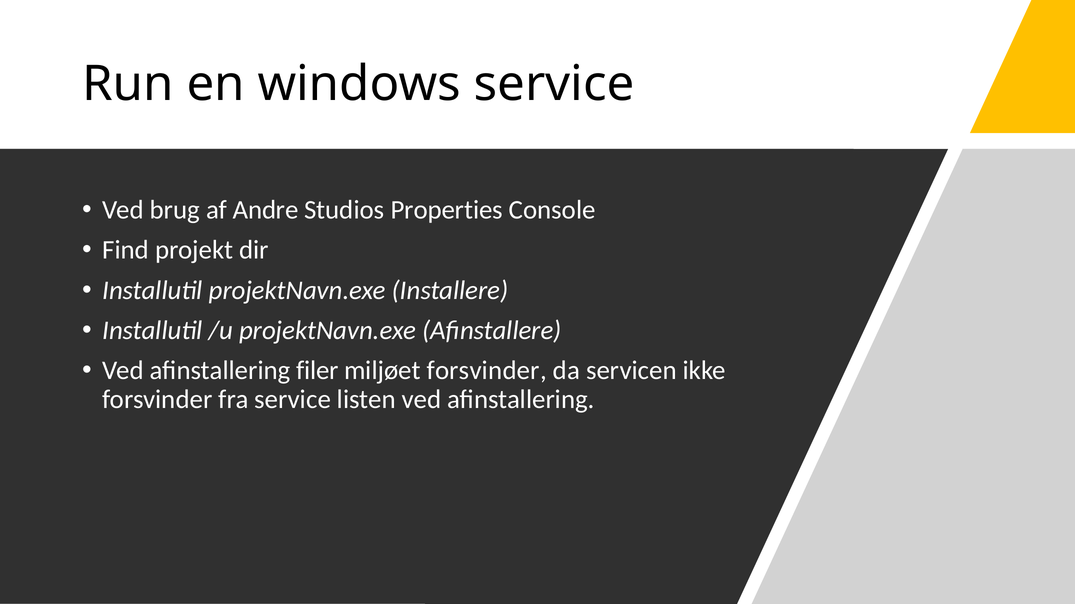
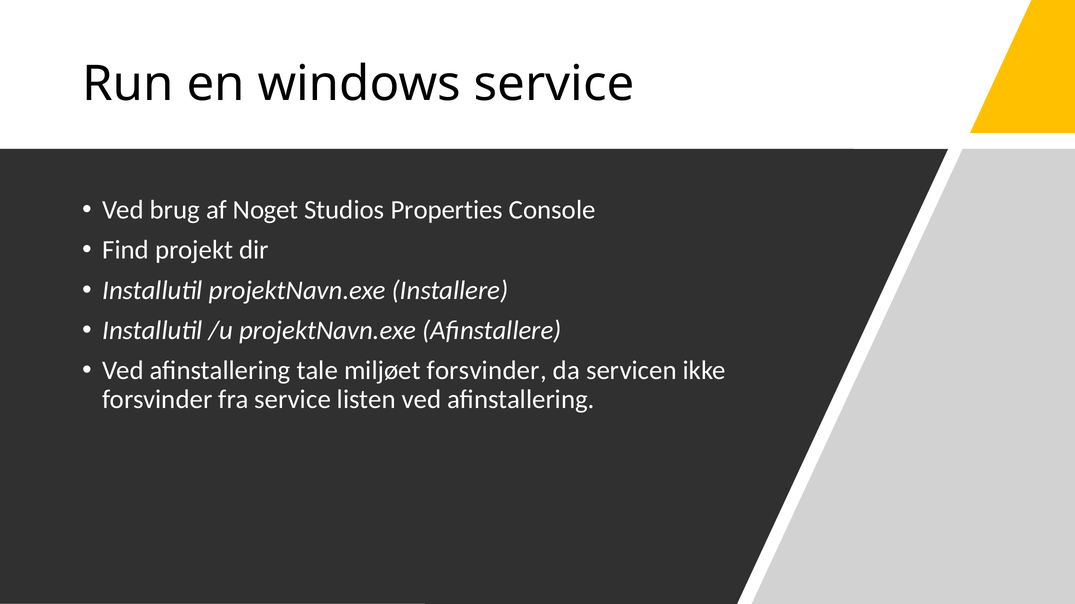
Andre: Andre -> Noget (266, 210)
filer: filer -> tale (317, 371)
